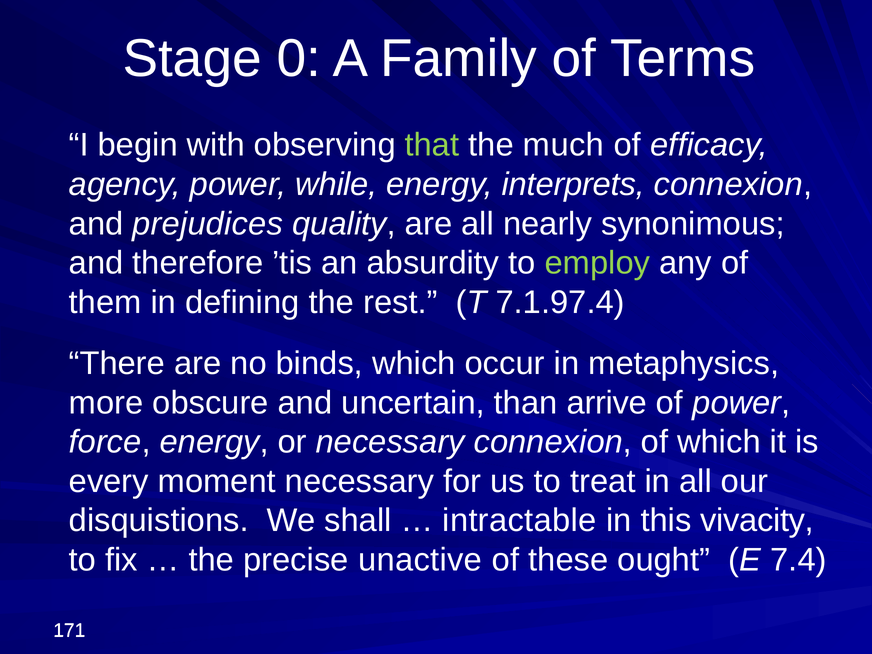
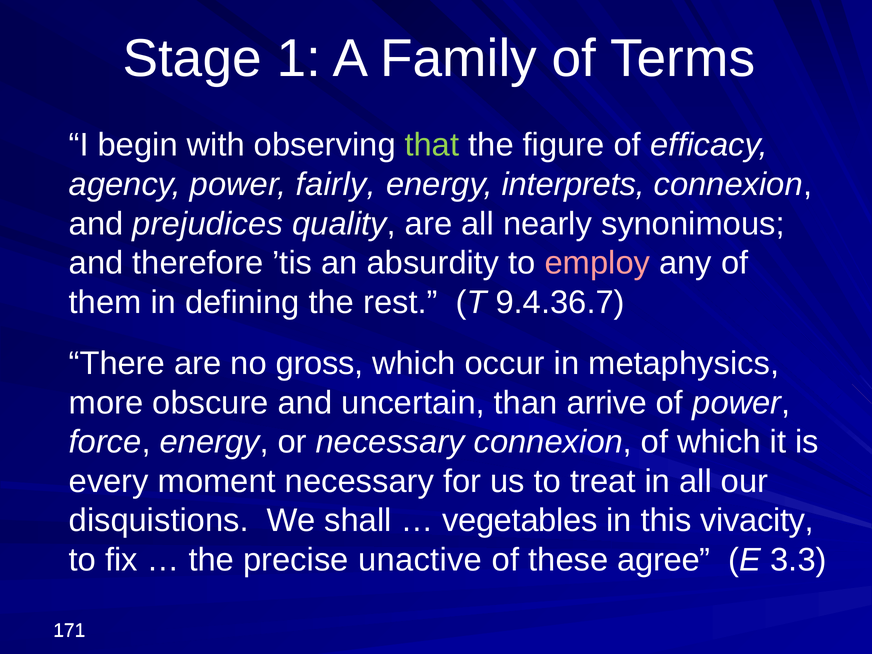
0: 0 -> 1 (299, 59)
much: much -> figure (564, 145)
while: while -> fairly (336, 185)
employ colour: light green -> pink (597, 263)
7.1.97.4: 7.1.97.4 -> 9.4.36.7 (560, 302)
binds: binds -> gross (320, 363)
intractable: intractable -> vegetables (520, 521)
ought: ought -> agree (664, 560)
7.4: 7.4 -> 3.3 (798, 560)
